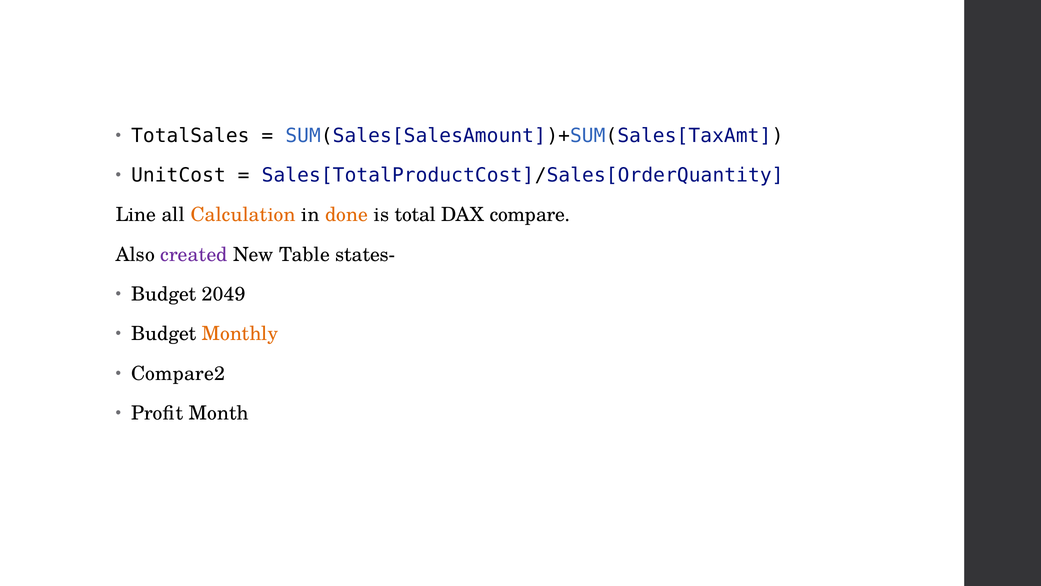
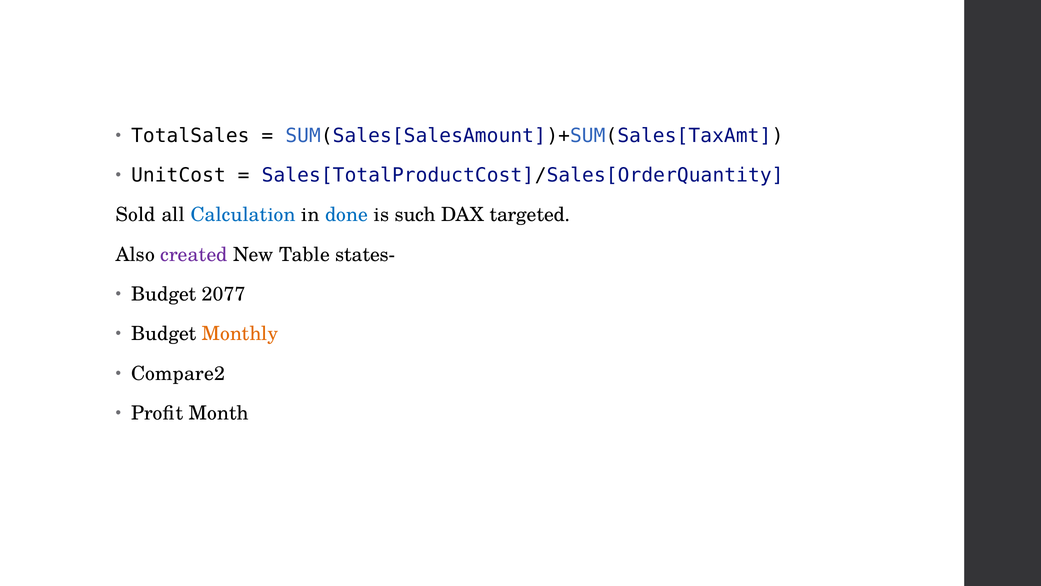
Line: Line -> Sold (136, 215)
Calculation colour: orange -> blue (243, 215)
done colour: orange -> blue (347, 215)
total: total -> such (415, 215)
compare: compare -> targeted (530, 215)
2049: 2049 -> 2077 (224, 294)
